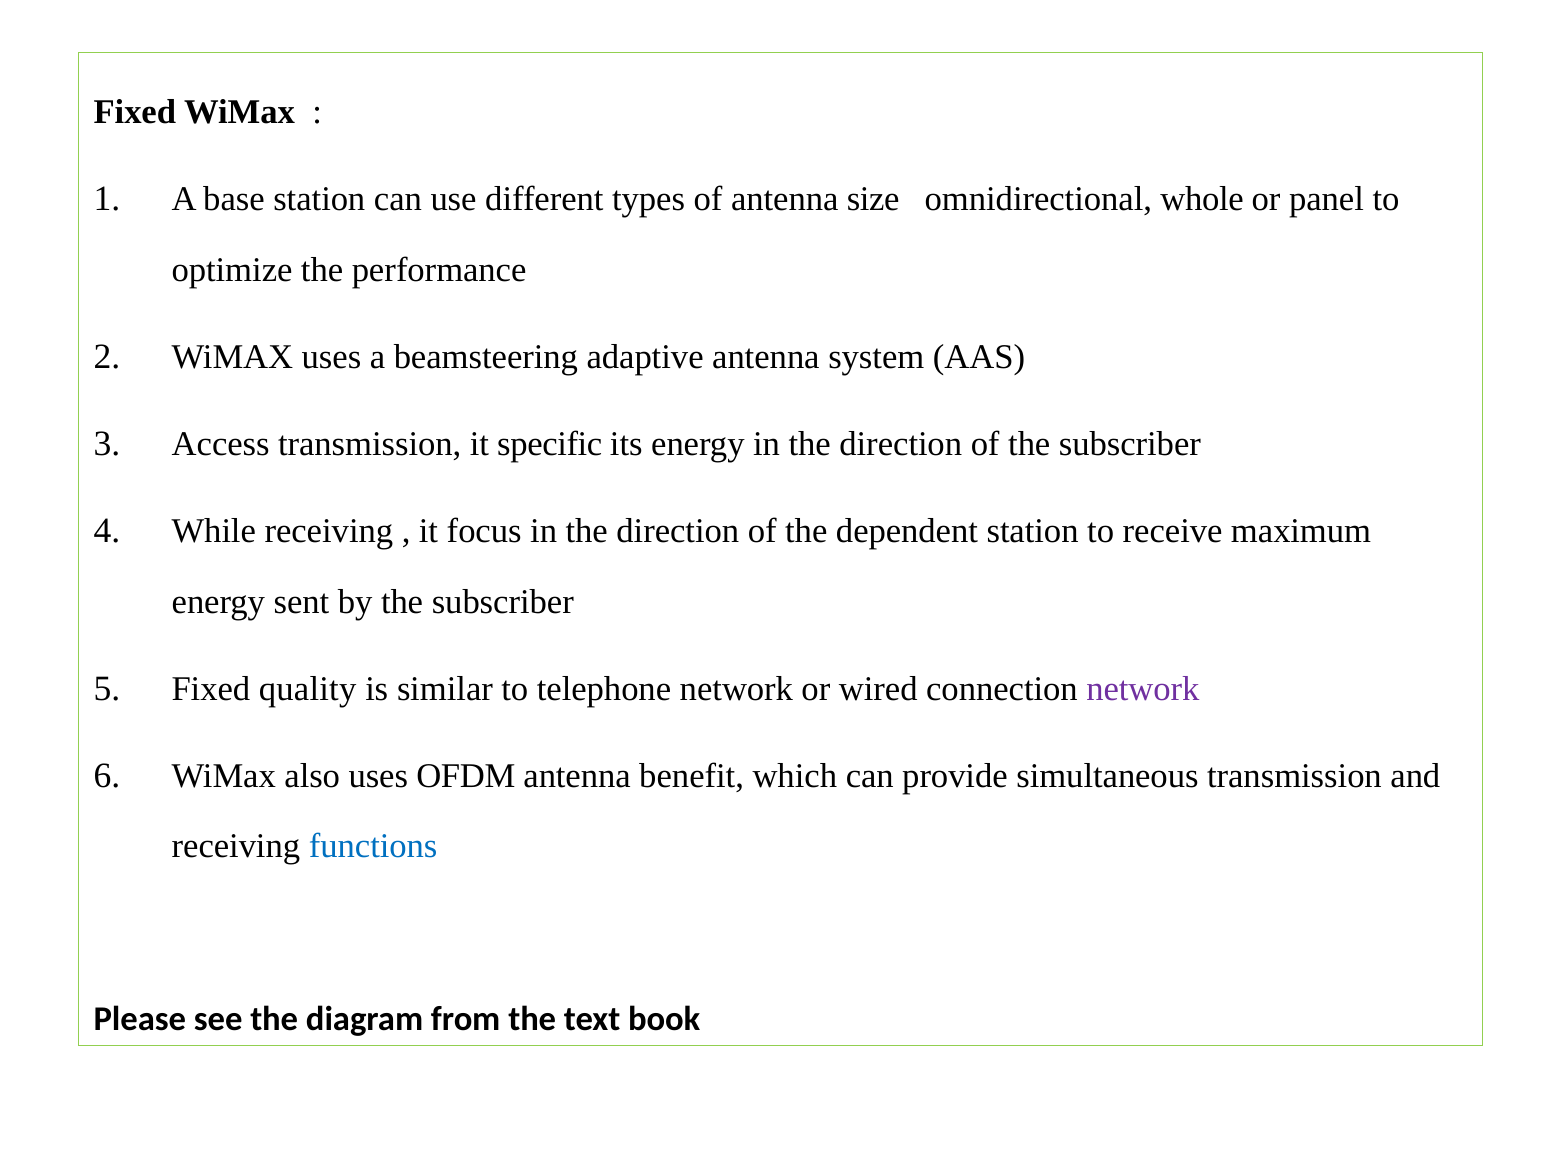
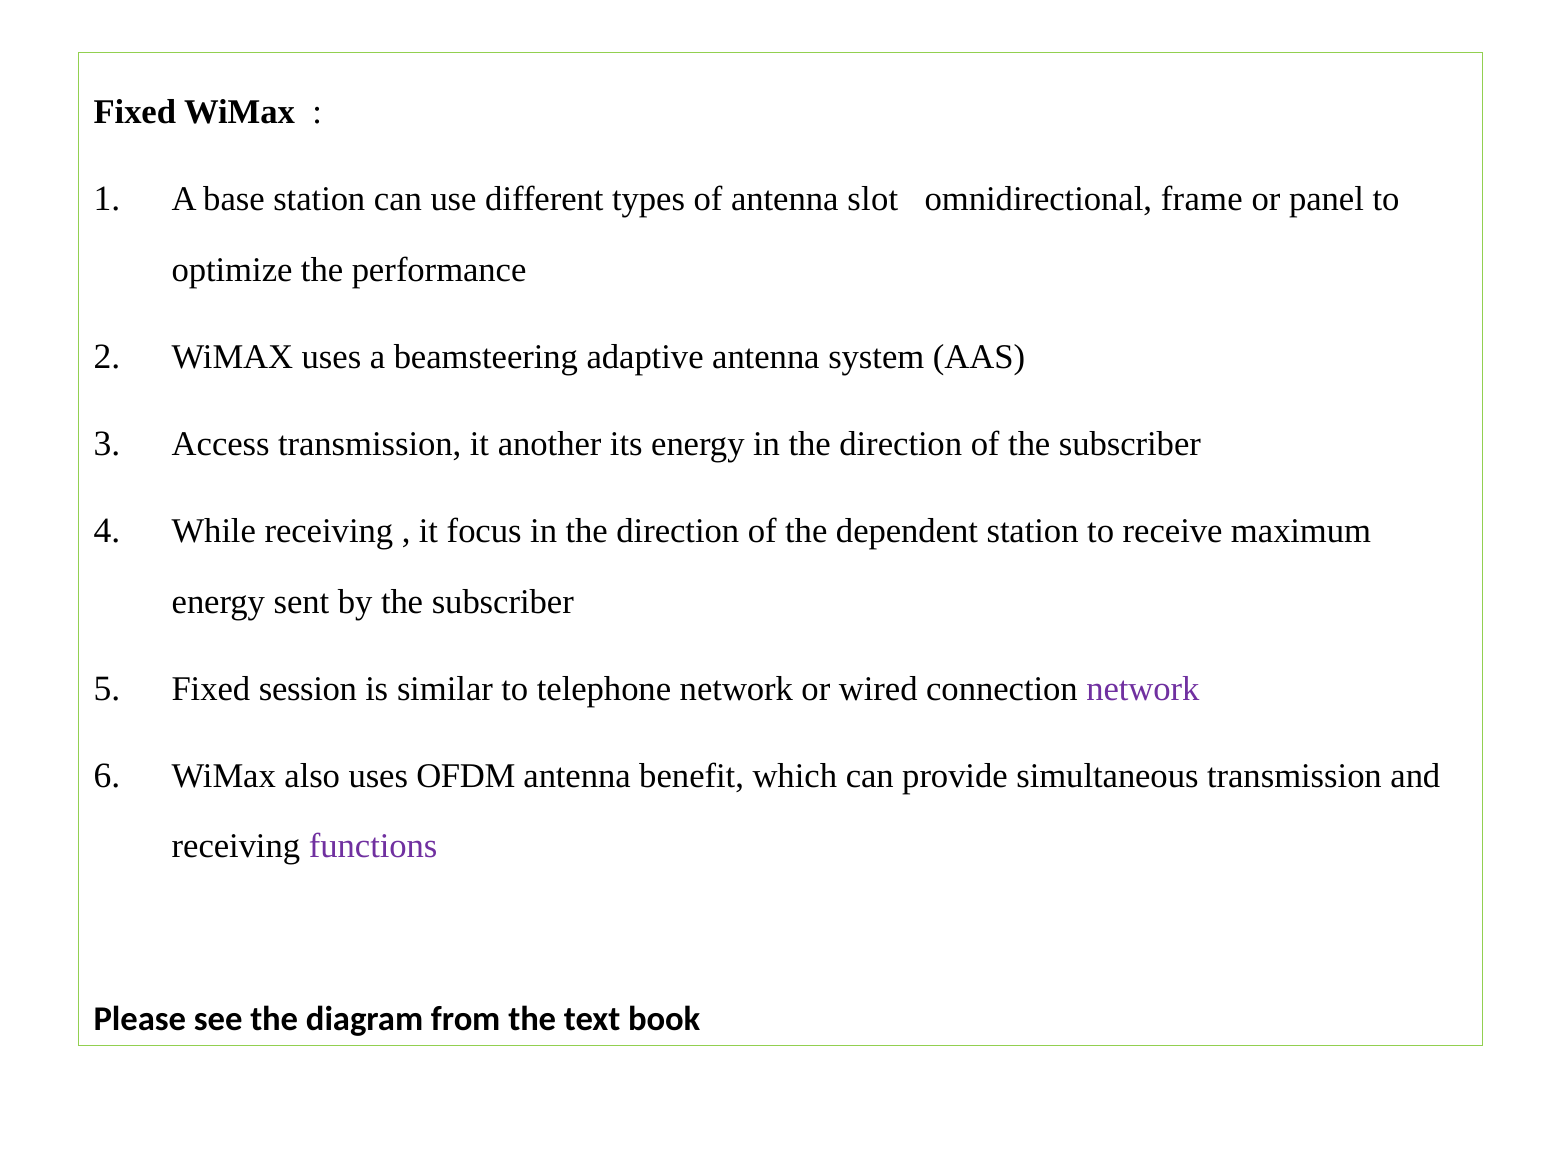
size: size -> slot (873, 199)
whole: whole -> frame (1202, 199)
specific: specific -> another (550, 444)
quality: quality -> session (308, 689)
functions colour: blue -> purple (373, 847)
